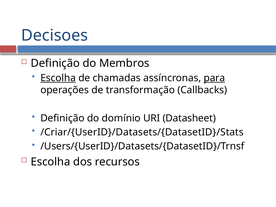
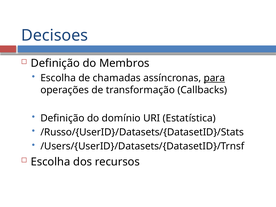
Escolha underline: present -> none (58, 78)
Datasheet: Datasheet -> Estatística (189, 118)
/Criar/{UserID}/Datasets/{DatasetID}/Stats: /Criar/{UserID}/Datasets/{DatasetID}/Stats -> /Russo/{UserID}/Datasets/{DatasetID}/Stats (142, 132)
